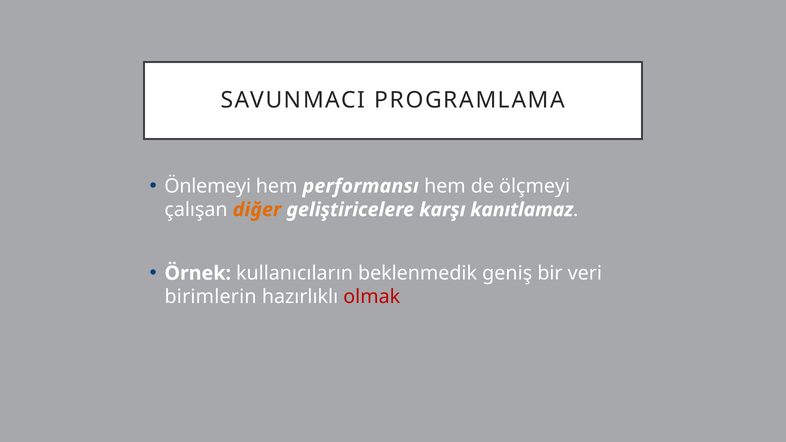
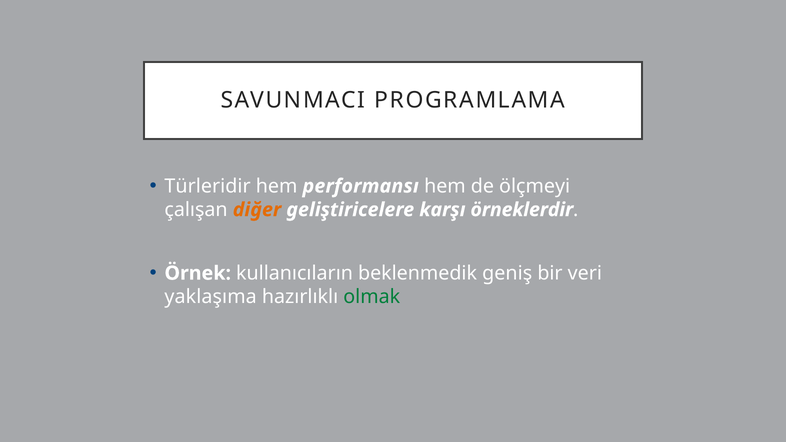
Önlemeyi: Önlemeyi -> Türleridir (208, 186)
kanıtlamaz: kanıtlamaz -> örneklerdir (522, 210)
birimlerin: birimlerin -> yaklaşıma (211, 297)
olmak colour: red -> green (372, 297)
